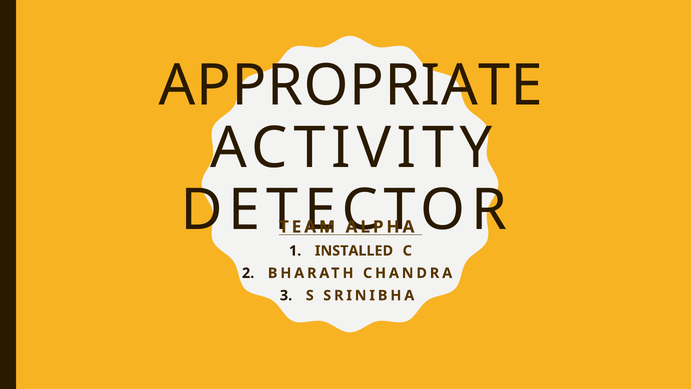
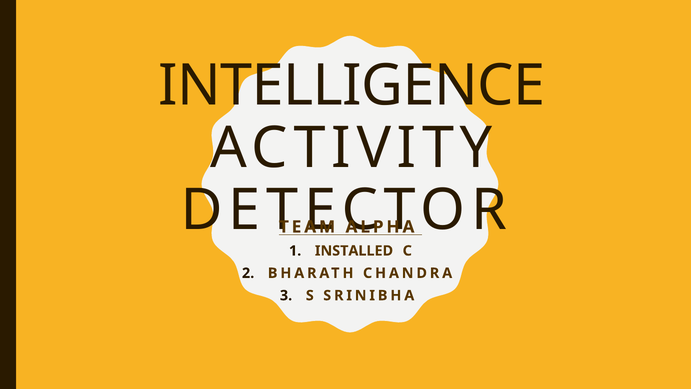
APPROPRIATE: APPROPRIATE -> INTELLIGENCE (352, 86)
